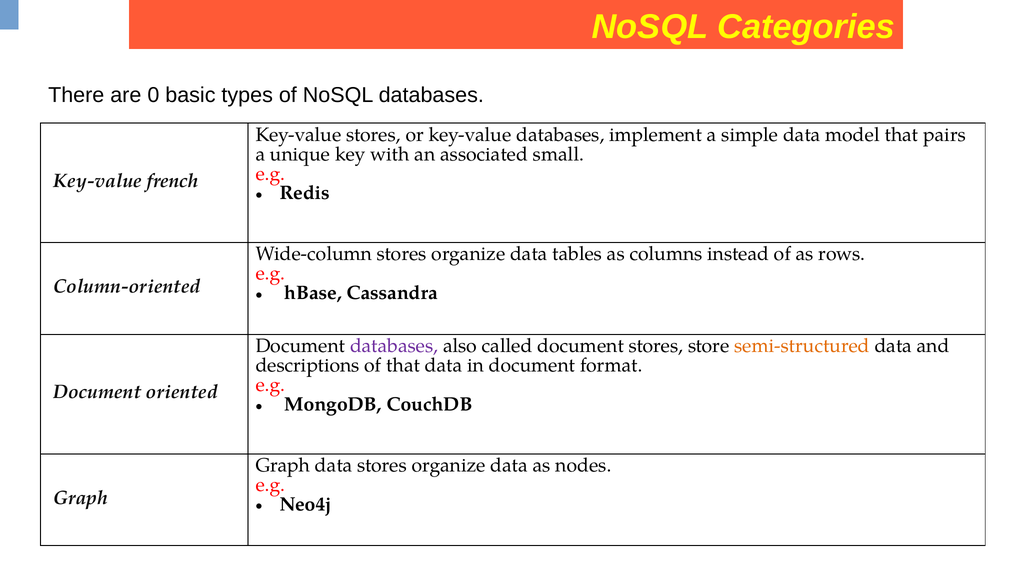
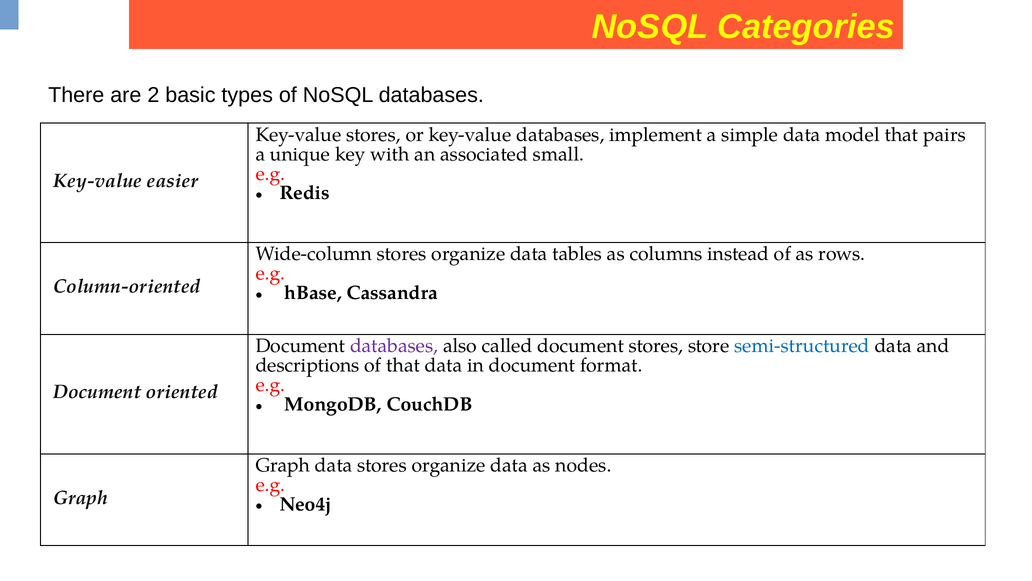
0: 0 -> 2 (153, 95)
french: french -> easier (172, 181)
semi-structured colour: orange -> blue (802, 346)
